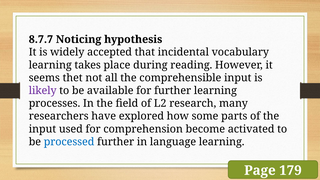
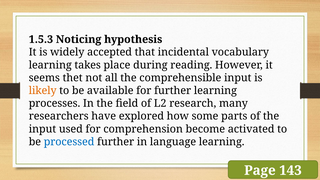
8.7.7: 8.7.7 -> 1.5.3 (41, 39)
likely colour: purple -> orange (43, 91)
179: 179 -> 143 (290, 170)
